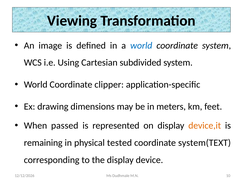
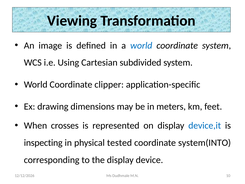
passed: passed -> crosses (65, 125)
device,it colour: orange -> blue (205, 125)
remaining: remaining -> inspecting (43, 143)
system(TEXT: system(TEXT -> system(INTO (205, 143)
